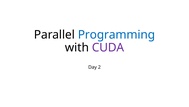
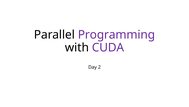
Programming colour: blue -> purple (116, 34)
